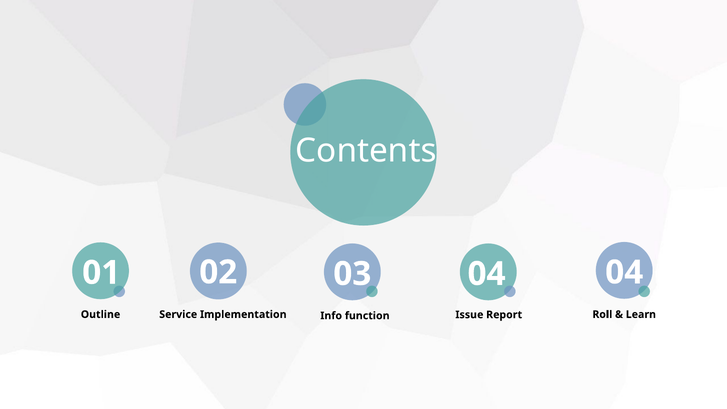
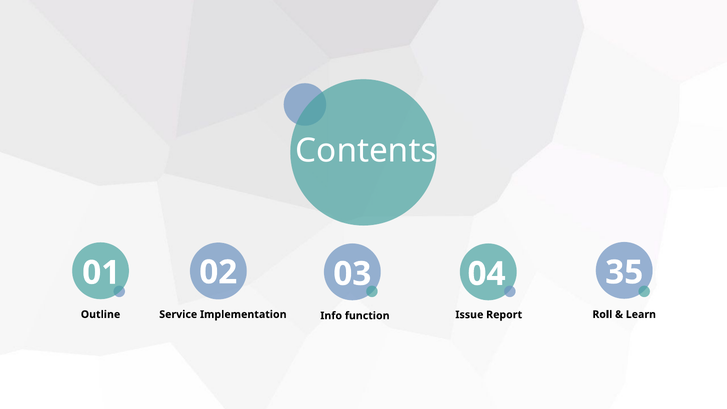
04 04: 04 -> 35 (624, 272)
